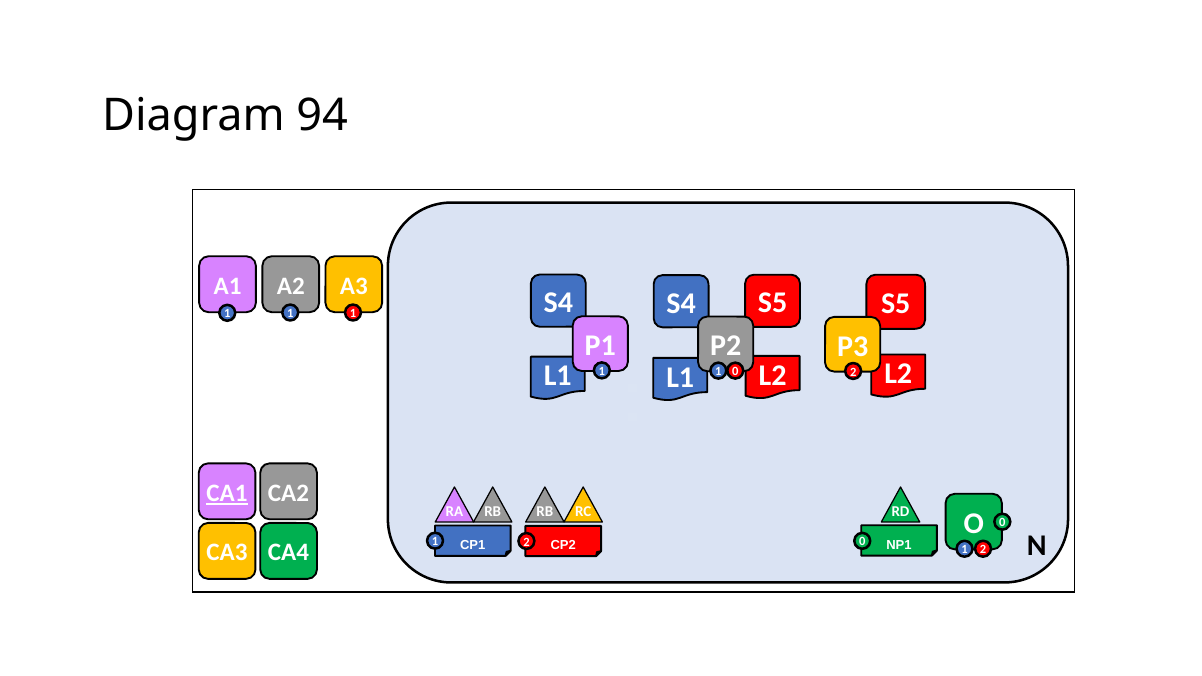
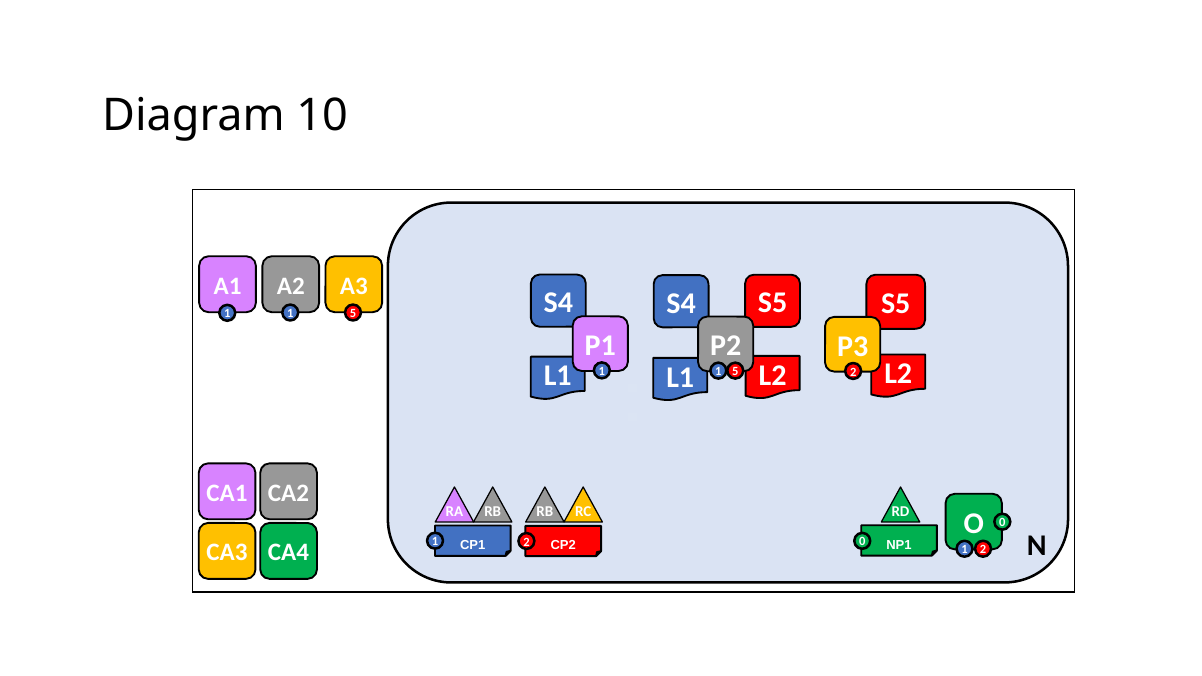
94: 94 -> 10 (322, 116)
1 1 1: 1 -> 5 (353, 313)
0: 0 -> 5 (735, 372)
CA1 underline: present -> none (227, 493)
